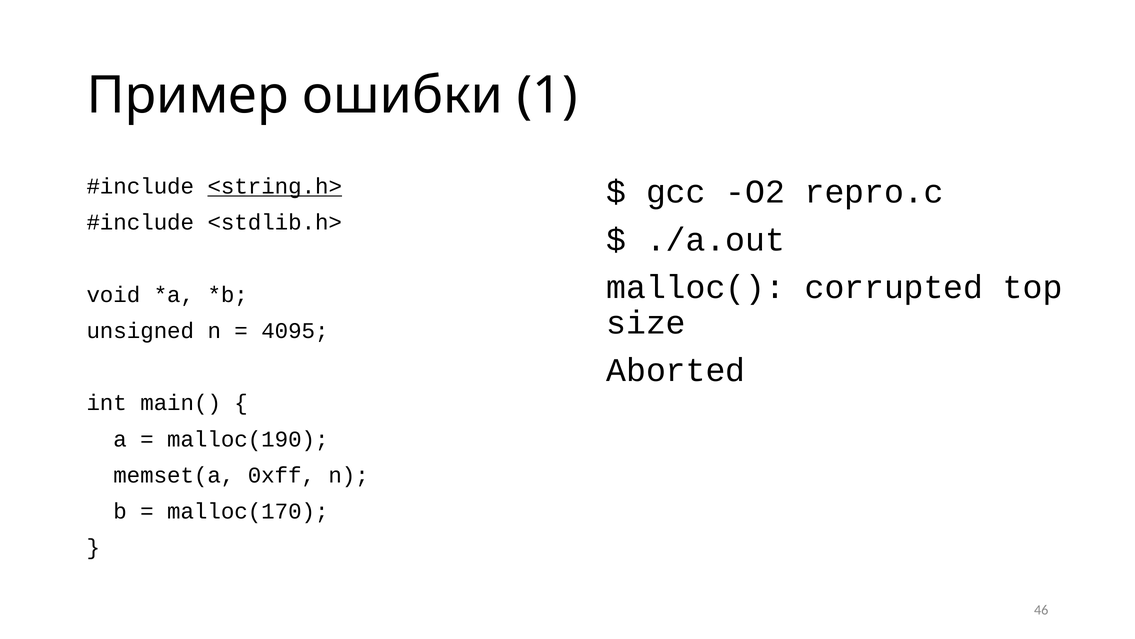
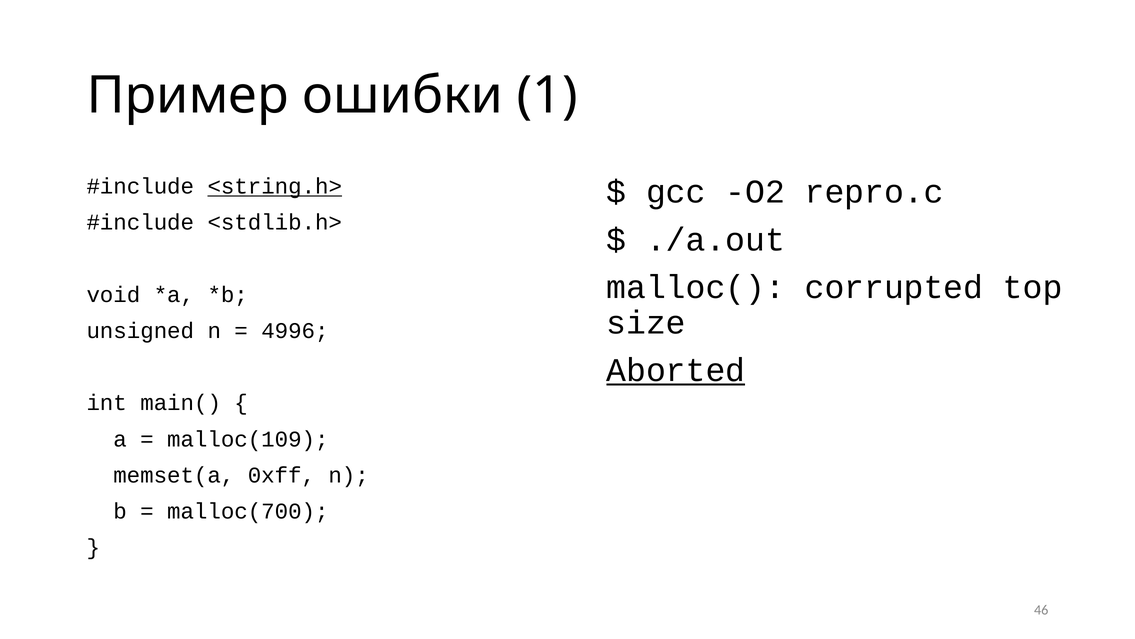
4095: 4095 -> 4996 (295, 331)
Aborted underline: none -> present (676, 370)
malloc(190: malloc(190 -> malloc(109 (248, 439)
malloc(170: malloc(170 -> malloc(700 (248, 511)
